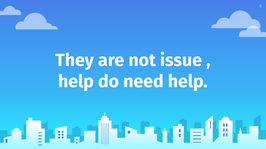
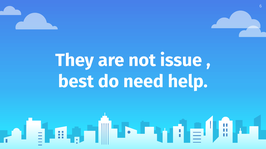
help: help -> best (76, 82)
